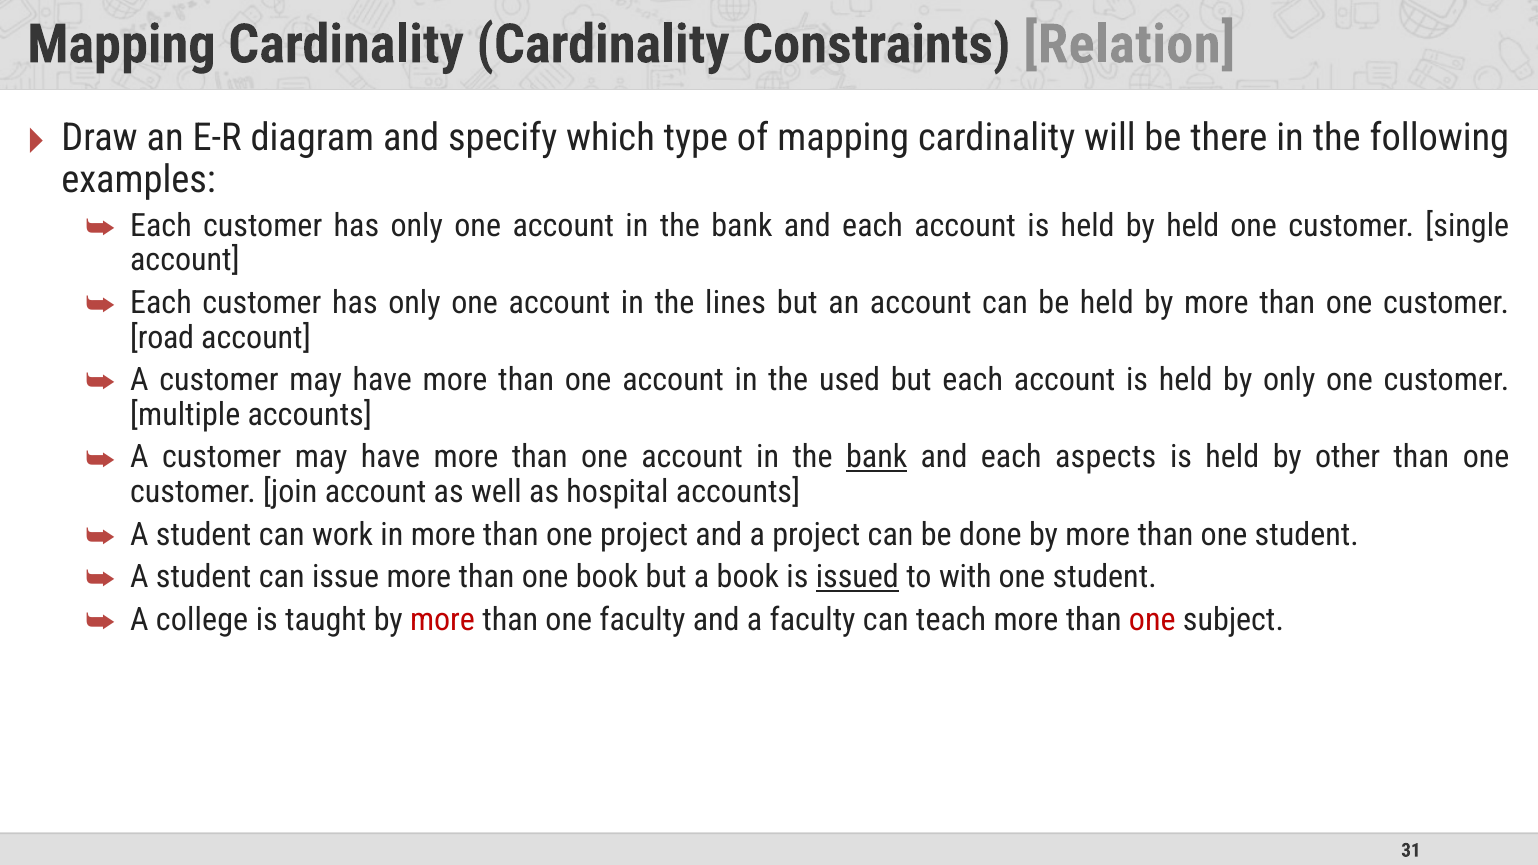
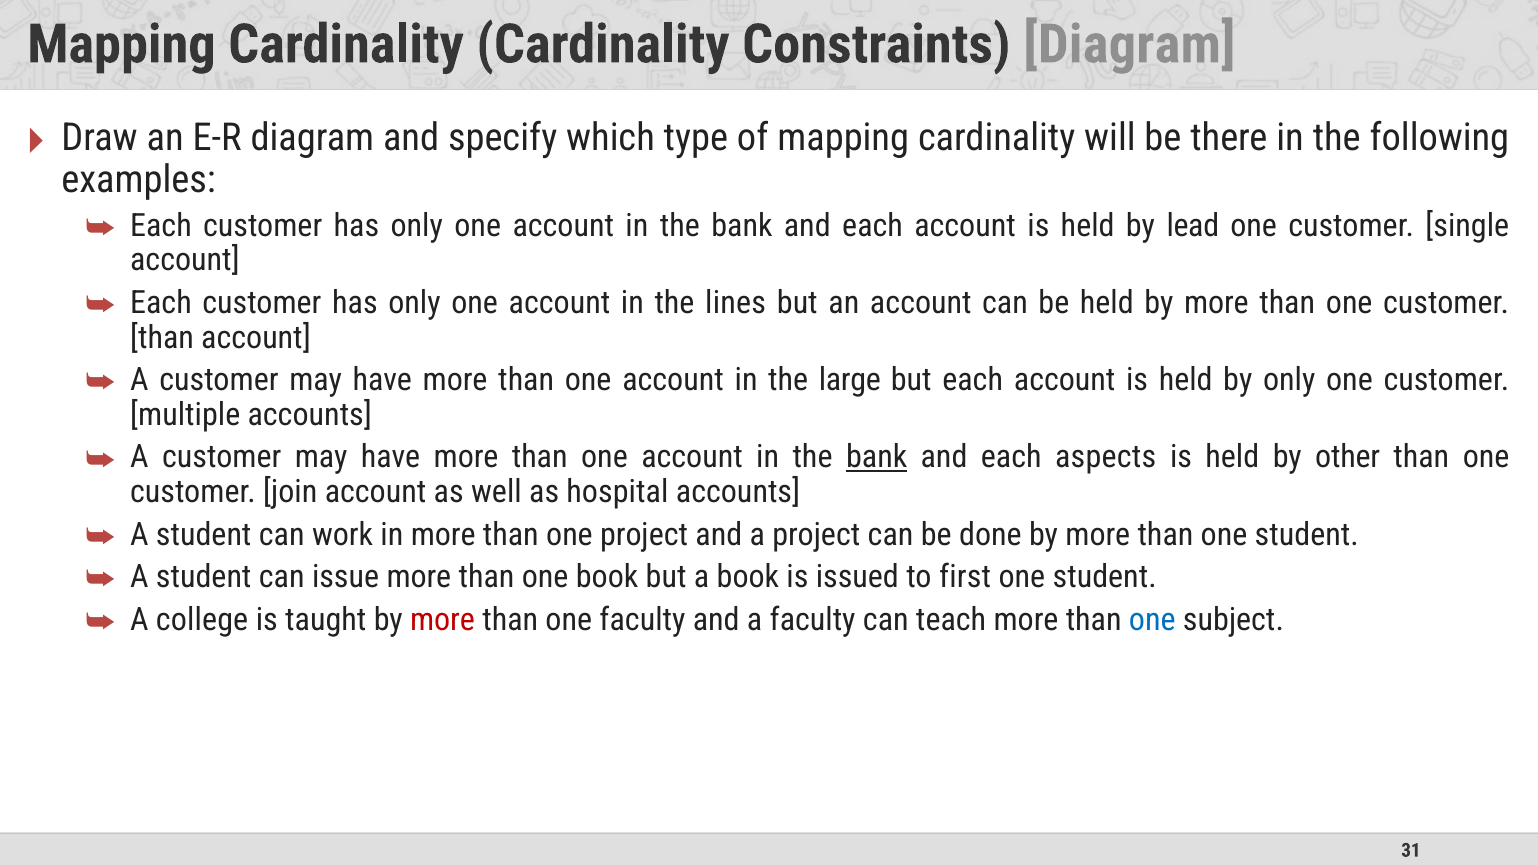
Constraints Relation: Relation -> Diagram (1129, 44)
by held: held -> lead (1193, 226)
road: road -> than (162, 338)
used: used -> large (850, 380)
issued underline: present -> none (857, 577)
with: with -> first (965, 577)
one colour: red -> blue (1152, 620)
